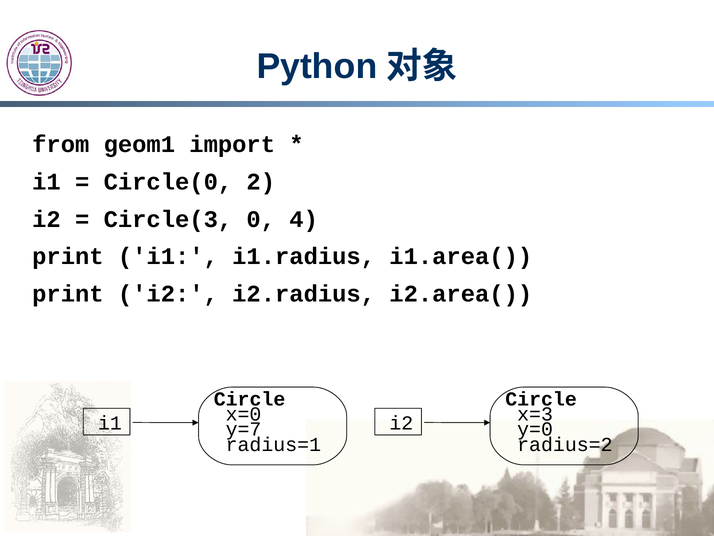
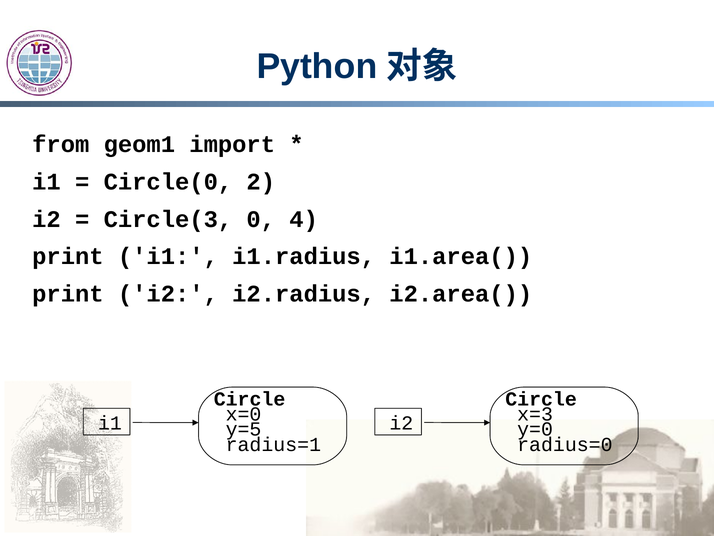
y=7: y=7 -> y=5 (244, 429)
radius=2: radius=2 -> radius=0 (565, 444)
